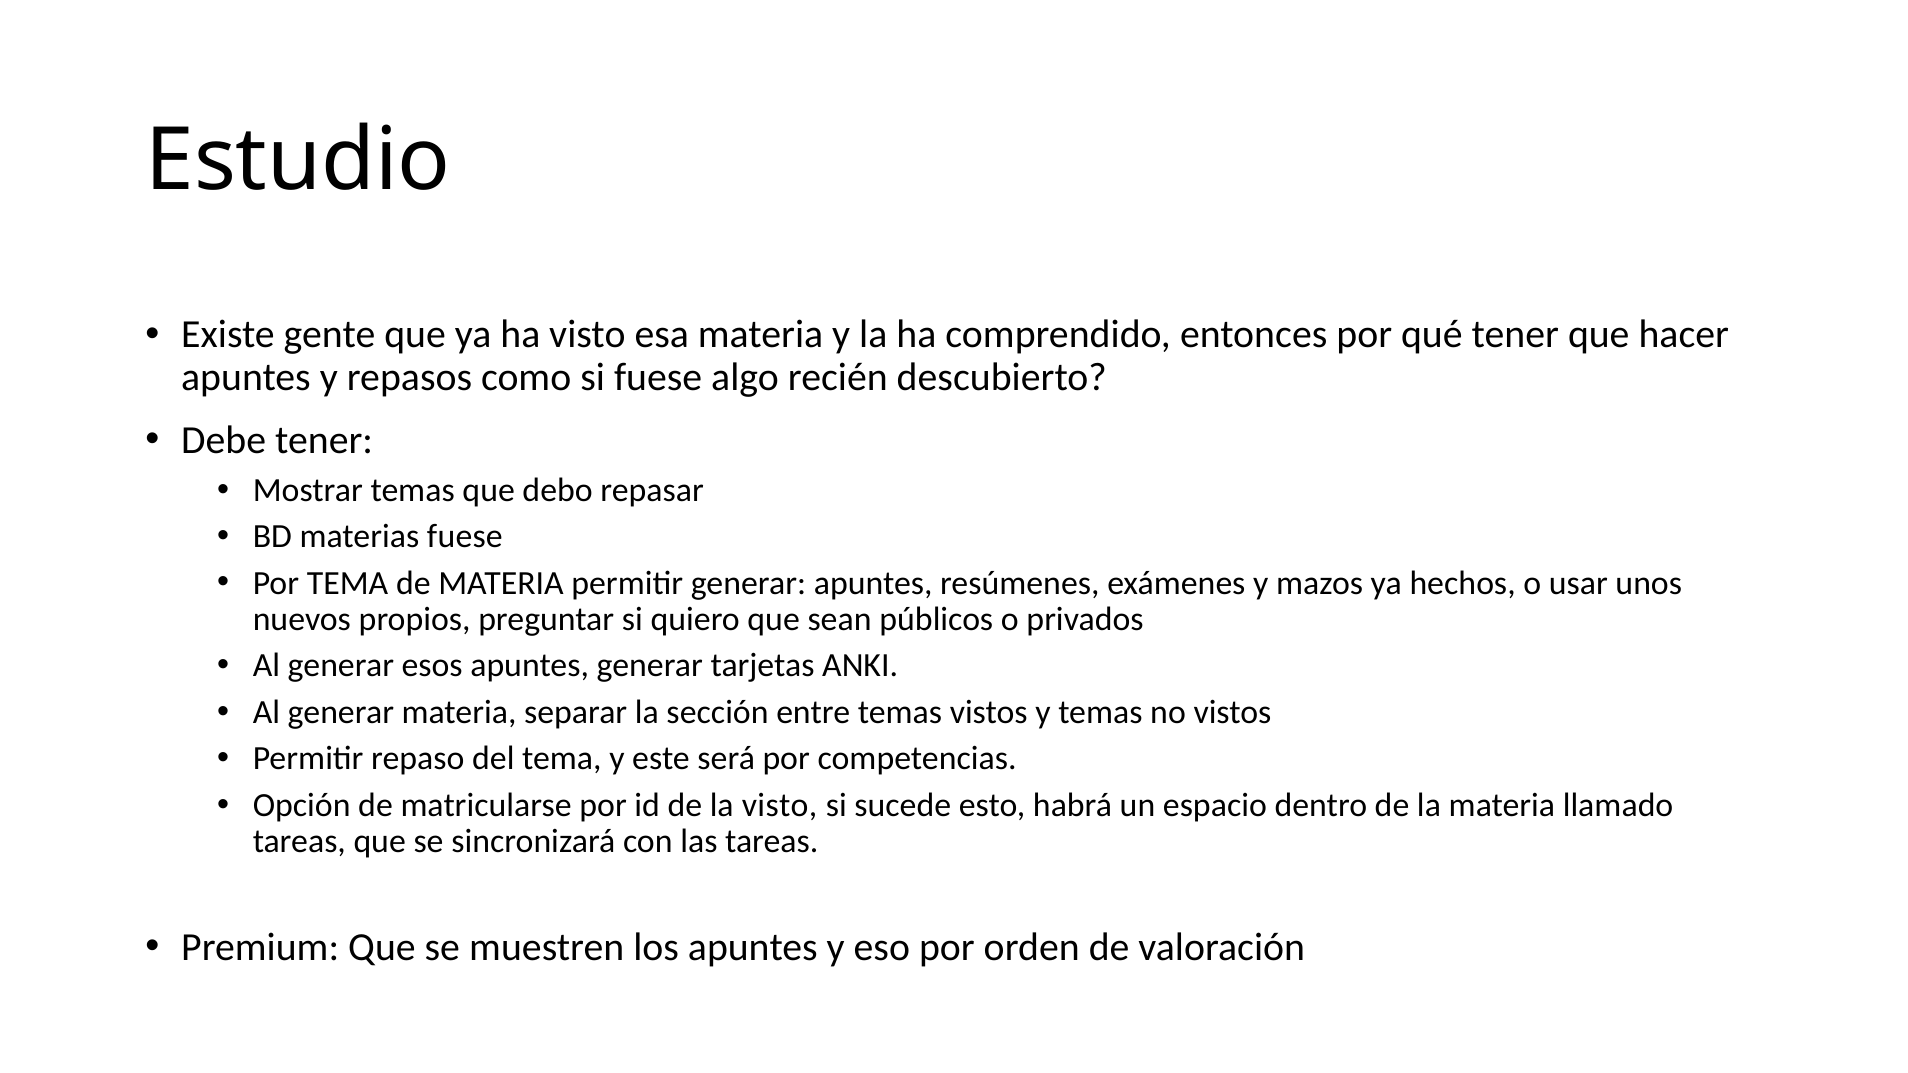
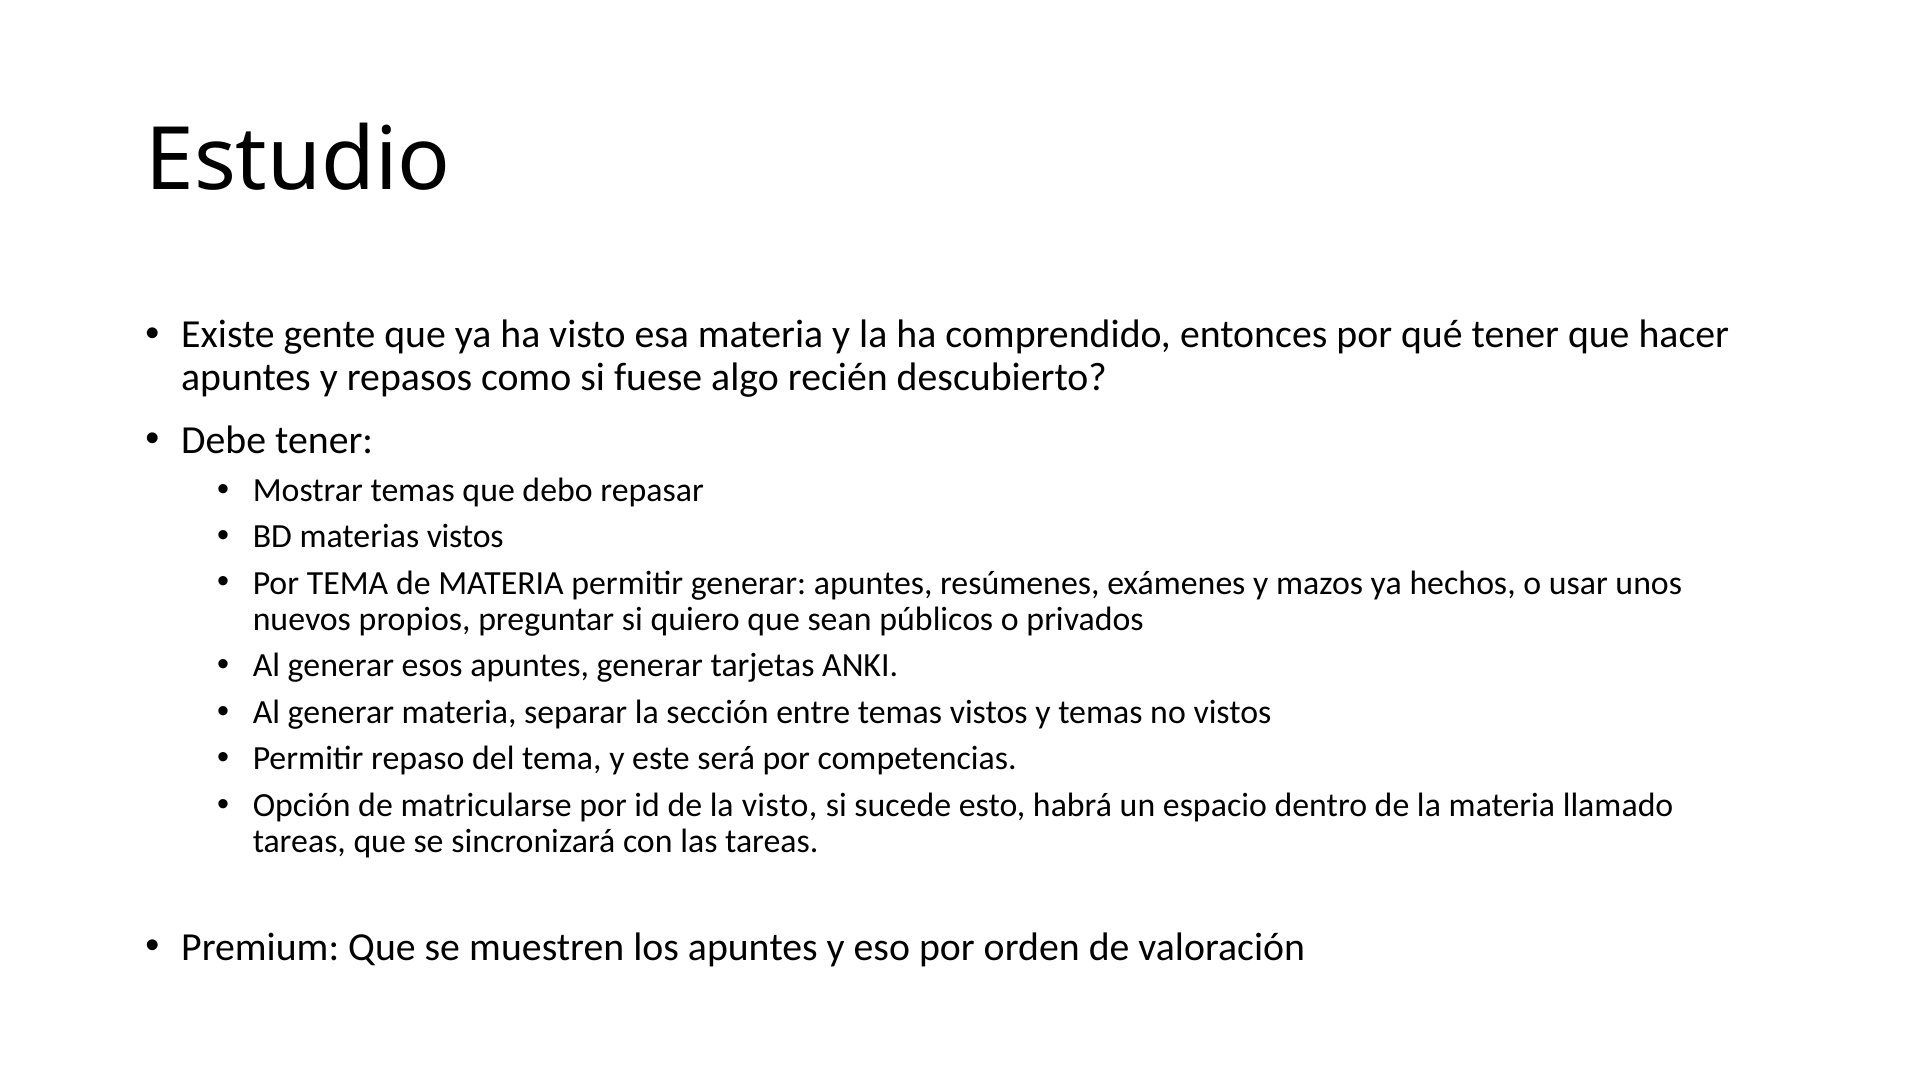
materias fuese: fuese -> vistos (465, 537)
